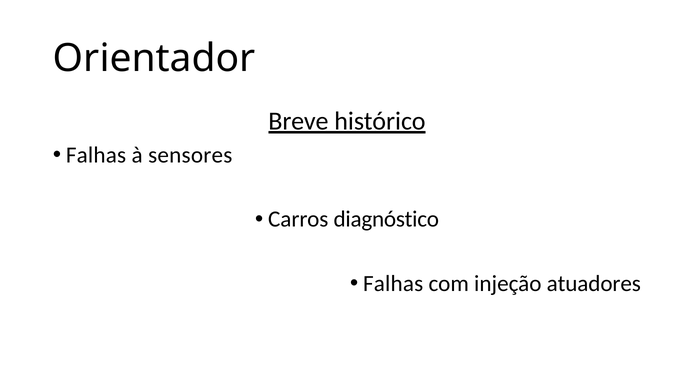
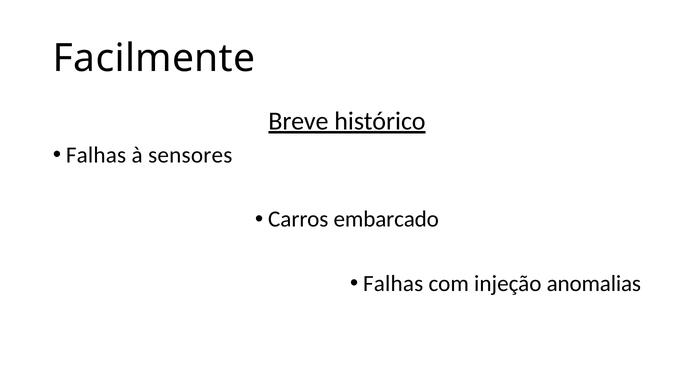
Orientador: Orientador -> Facilmente (154, 58)
diagnóstico: diagnóstico -> embarcado (386, 219)
atuadores: atuadores -> anomalias (594, 284)
